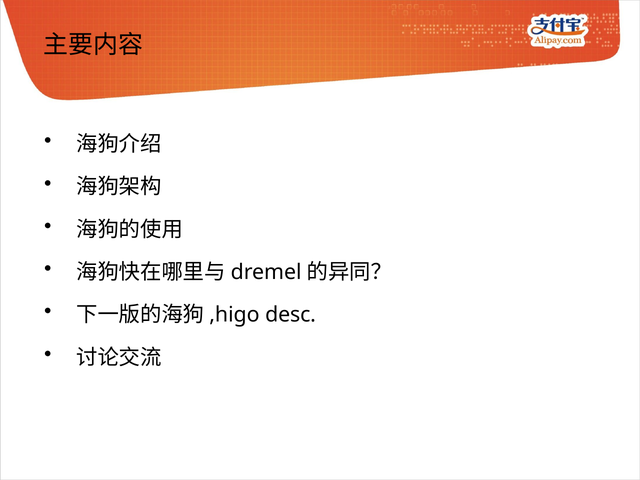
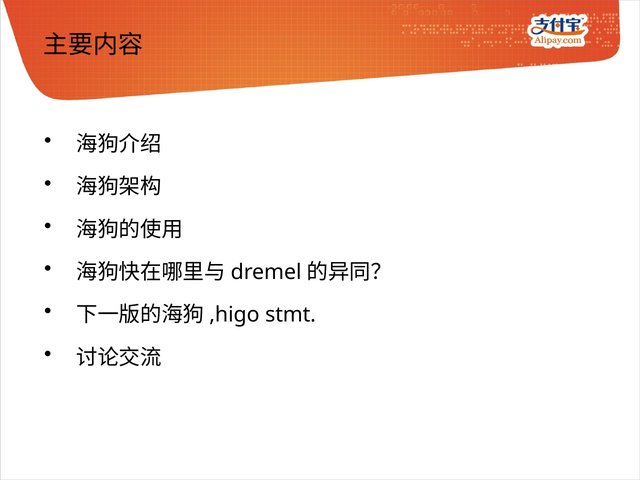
desc: desc -> stmt (291, 315)
